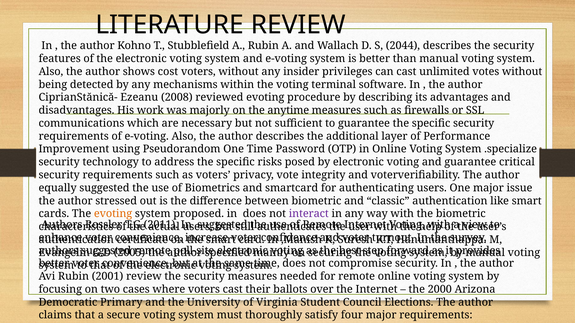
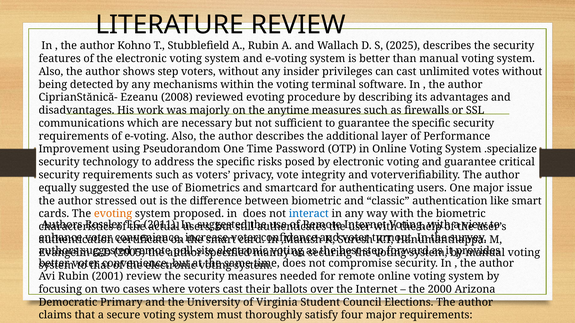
2044: 2044 -> 2025 (403, 46)
shows cost: cost -> step (168, 72)
interact colour: purple -> blue (309, 214)
